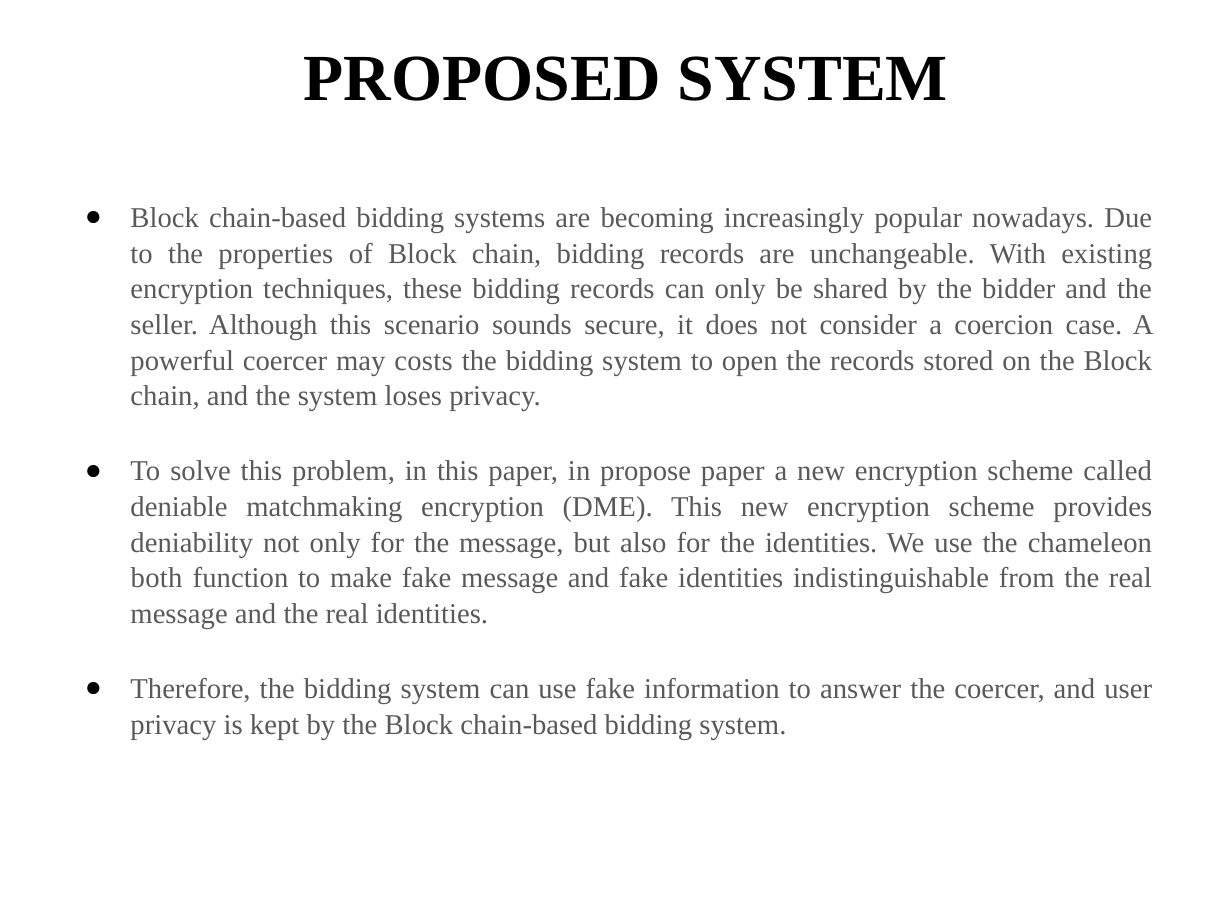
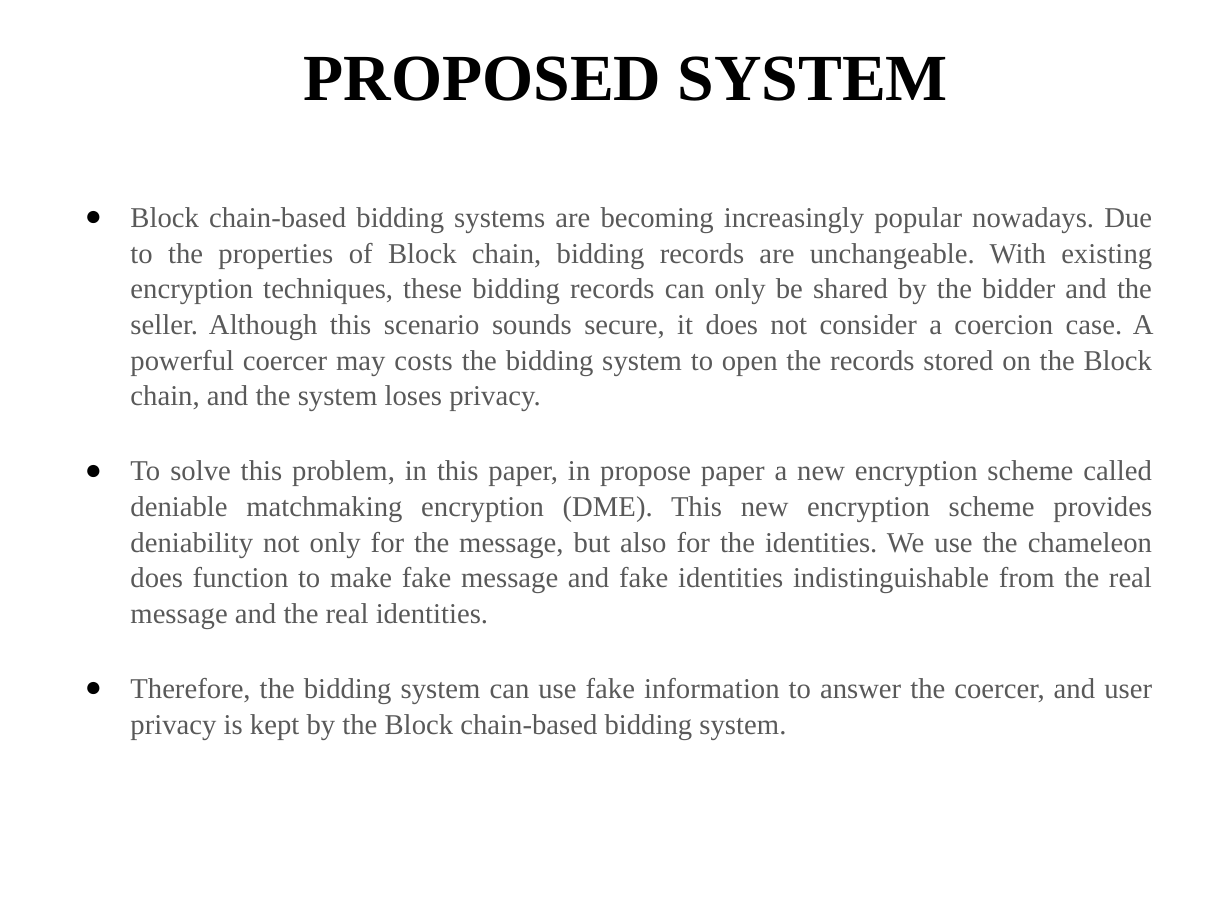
both: both -> does (157, 578)
